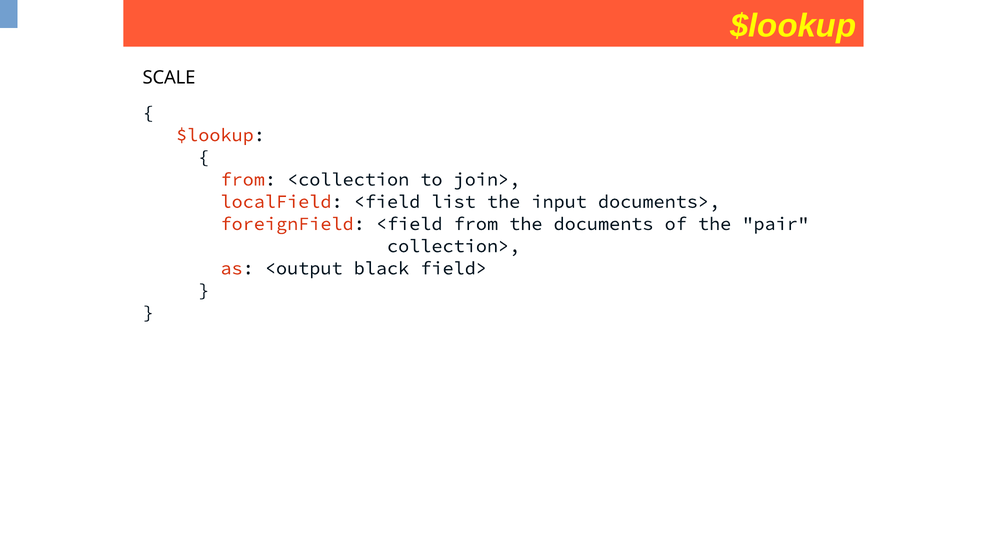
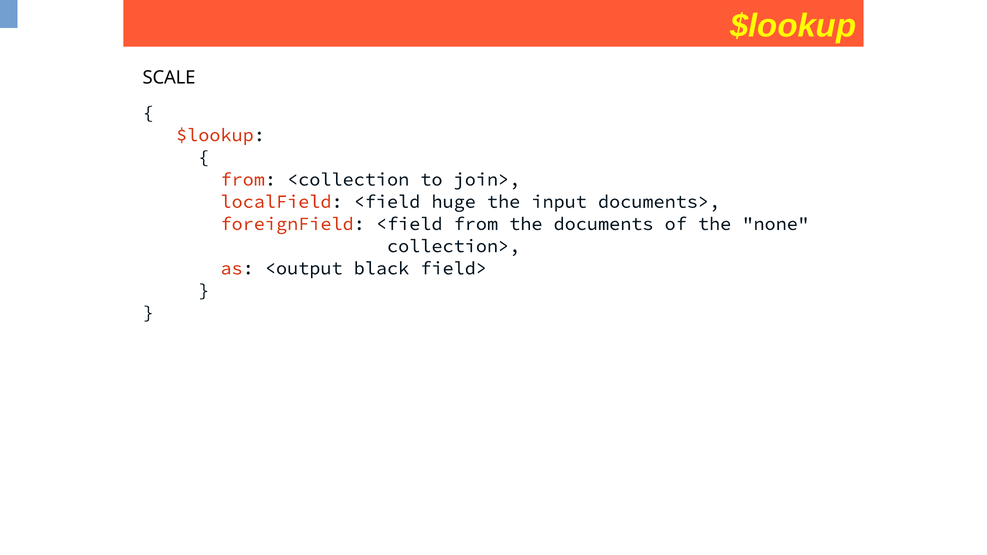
list: list -> huge (454, 202)
pair: pair -> none (776, 224)
